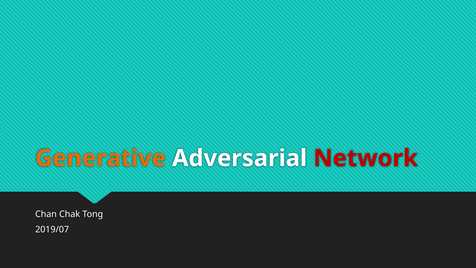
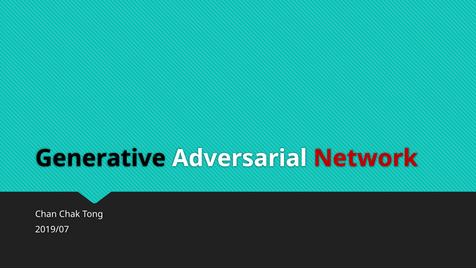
Generative colour: orange -> black (101, 158)
